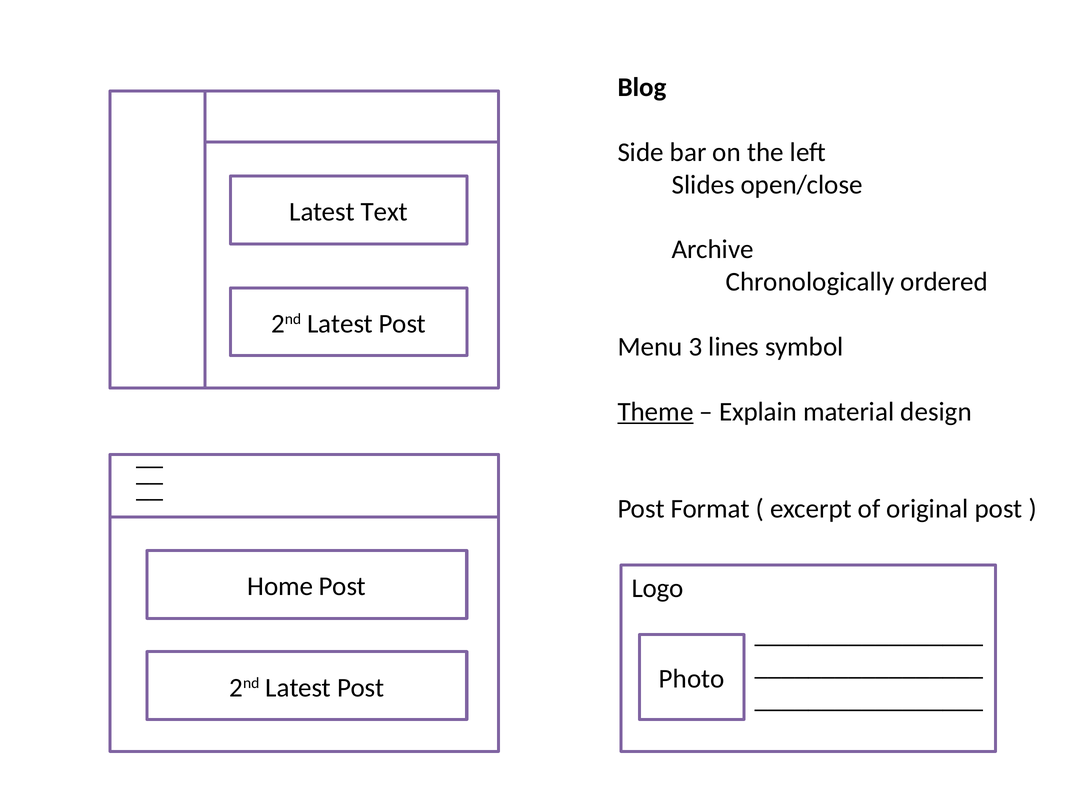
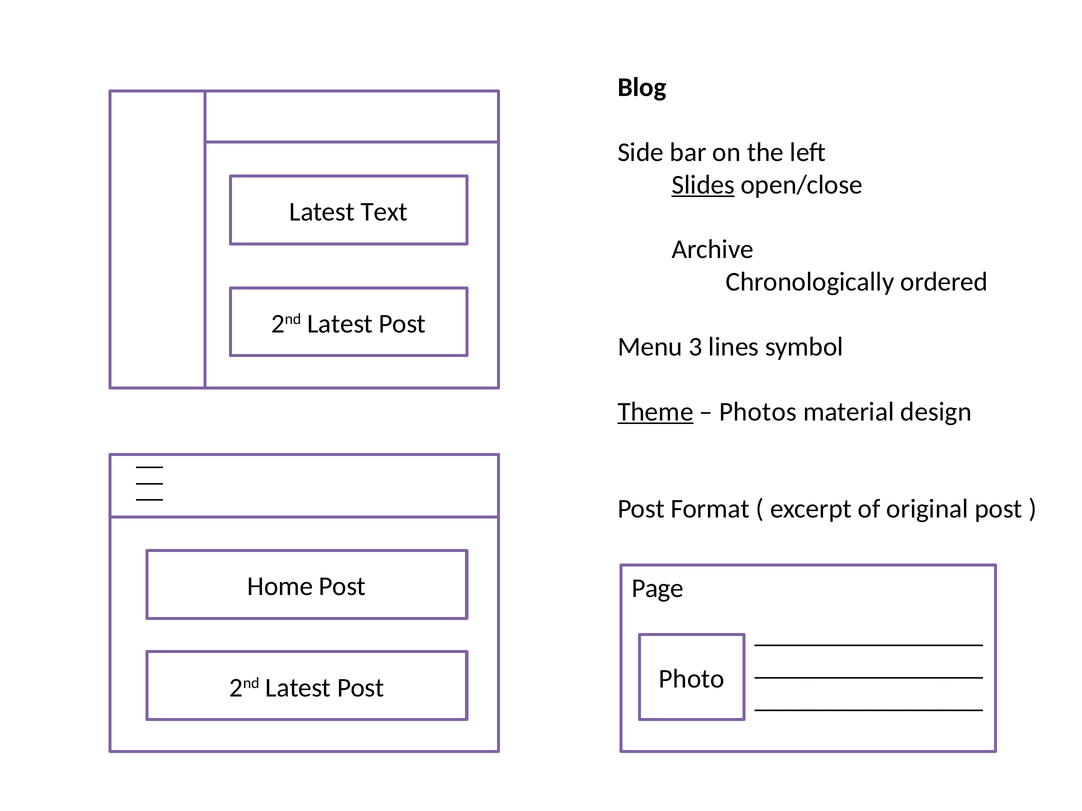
Slides underline: none -> present (703, 185)
Explain: Explain -> Photos (758, 412)
Logo: Logo -> Page (658, 589)
